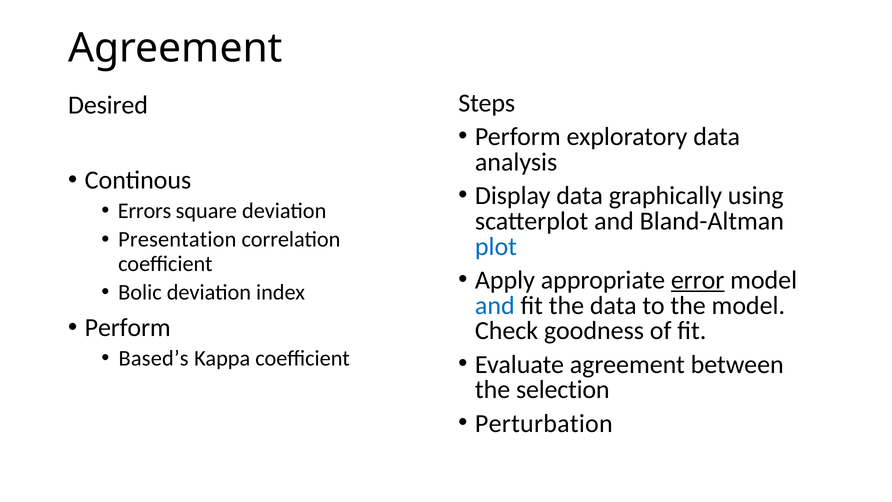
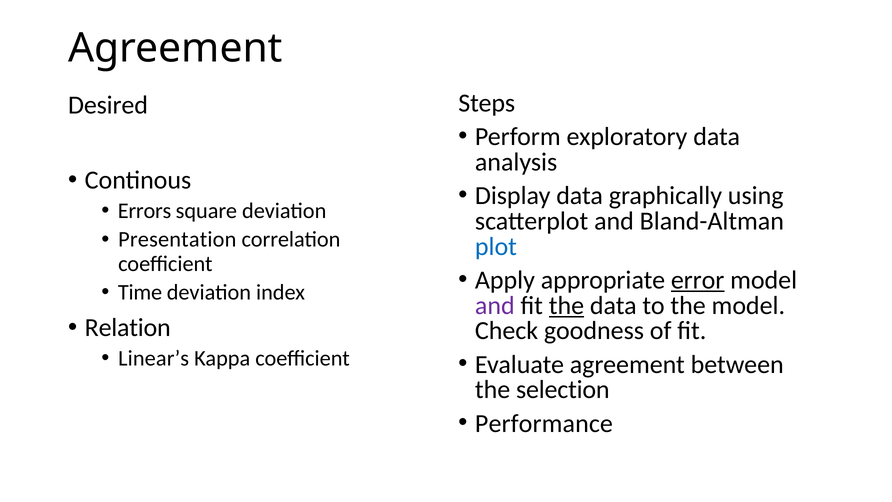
Bolic: Bolic -> Time (140, 292)
and colour: blue -> purple (495, 305)
the underline: none -> present (566, 305)
Perform: Perform -> Relation (128, 328)
Based’s: Based’s -> Linear’s (154, 358)
Perturbation: Perturbation -> Performance (544, 423)
